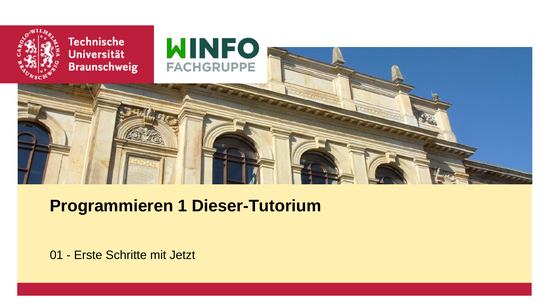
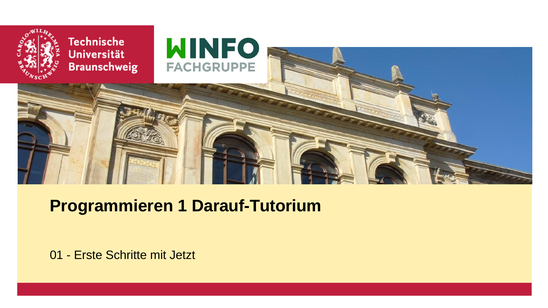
Dieser-Tutorium: Dieser-Tutorium -> Darauf-Tutorium (257, 206)
